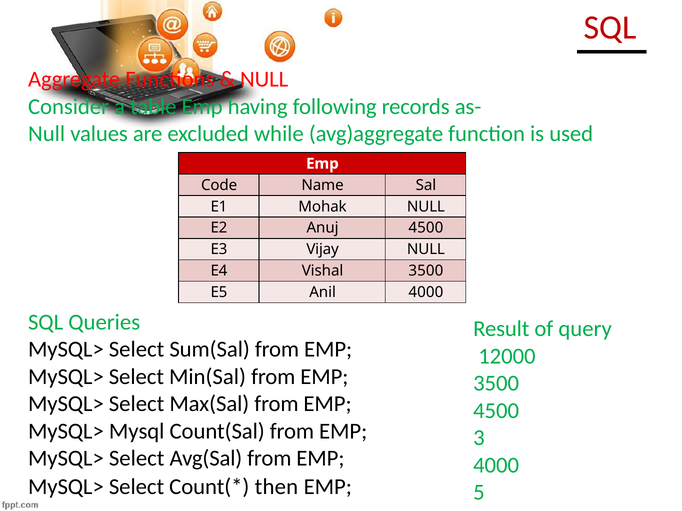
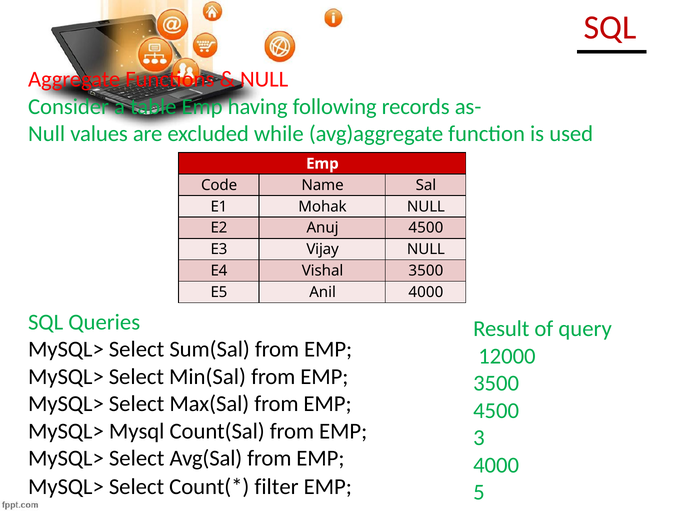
then: then -> filter (277, 487)
